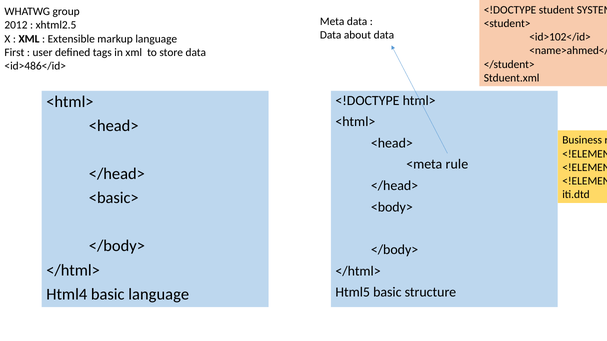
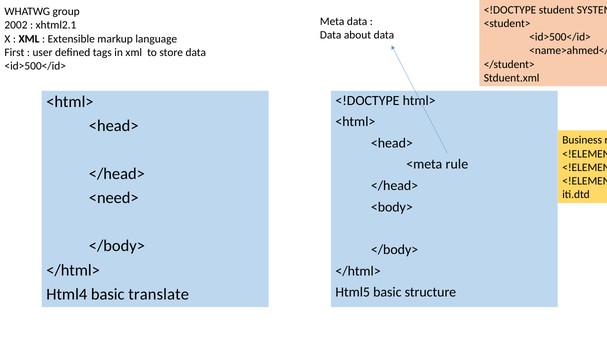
2012: 2012 -> 2002 (16, 25)
xhtml2.5: xhtml2.5 -> xhtml2.1 (56, 25)
<id>102</id>: <id>102</id> -> <id>500</id> (560, 37)
<id>486</id>: <id>486</id> -> <id>500</id> (35, 66)
<basic>: <basic> -> <need> (114, 198)
basic language: language -> translate (159, 295)
